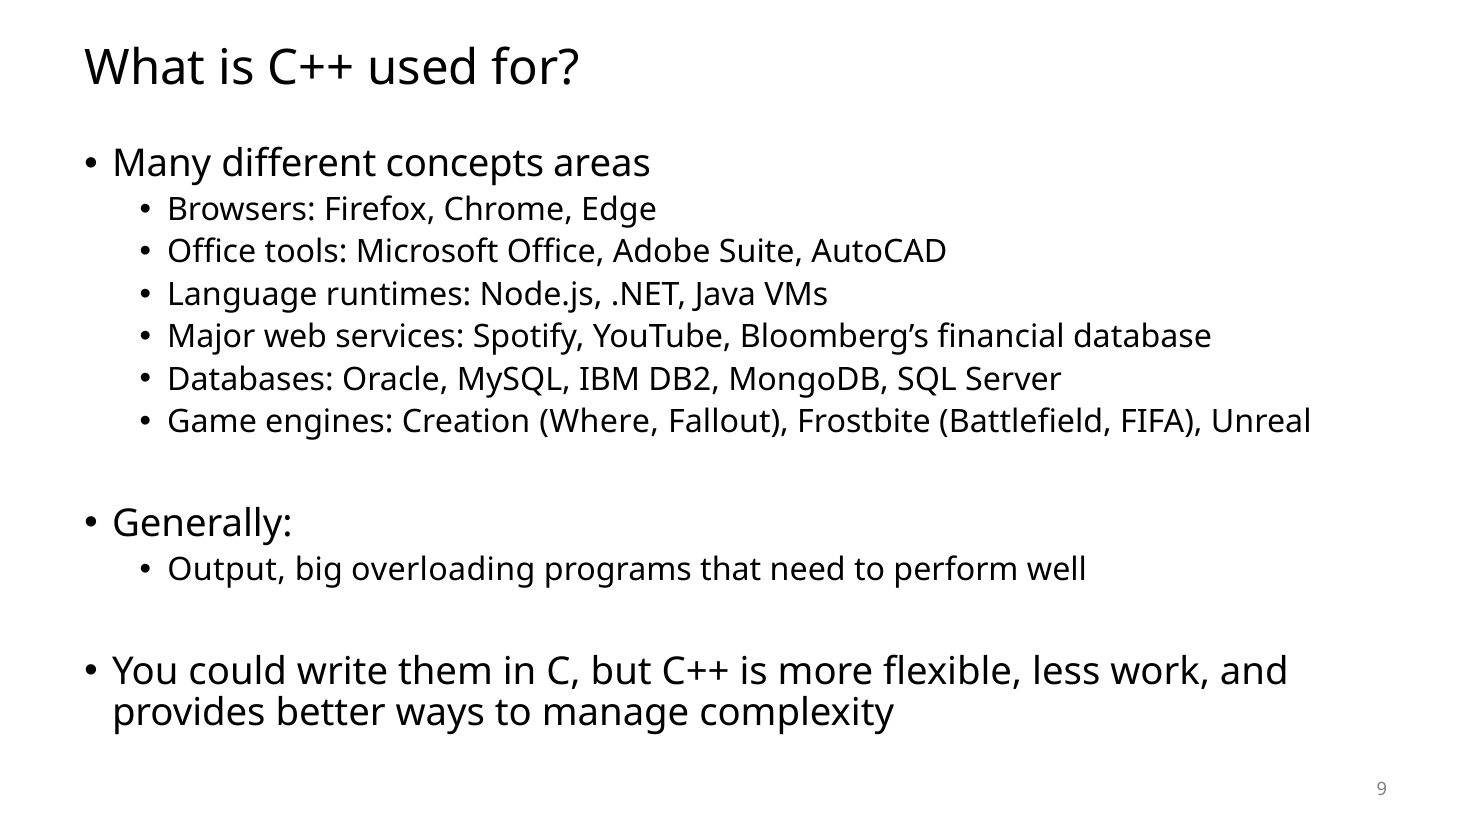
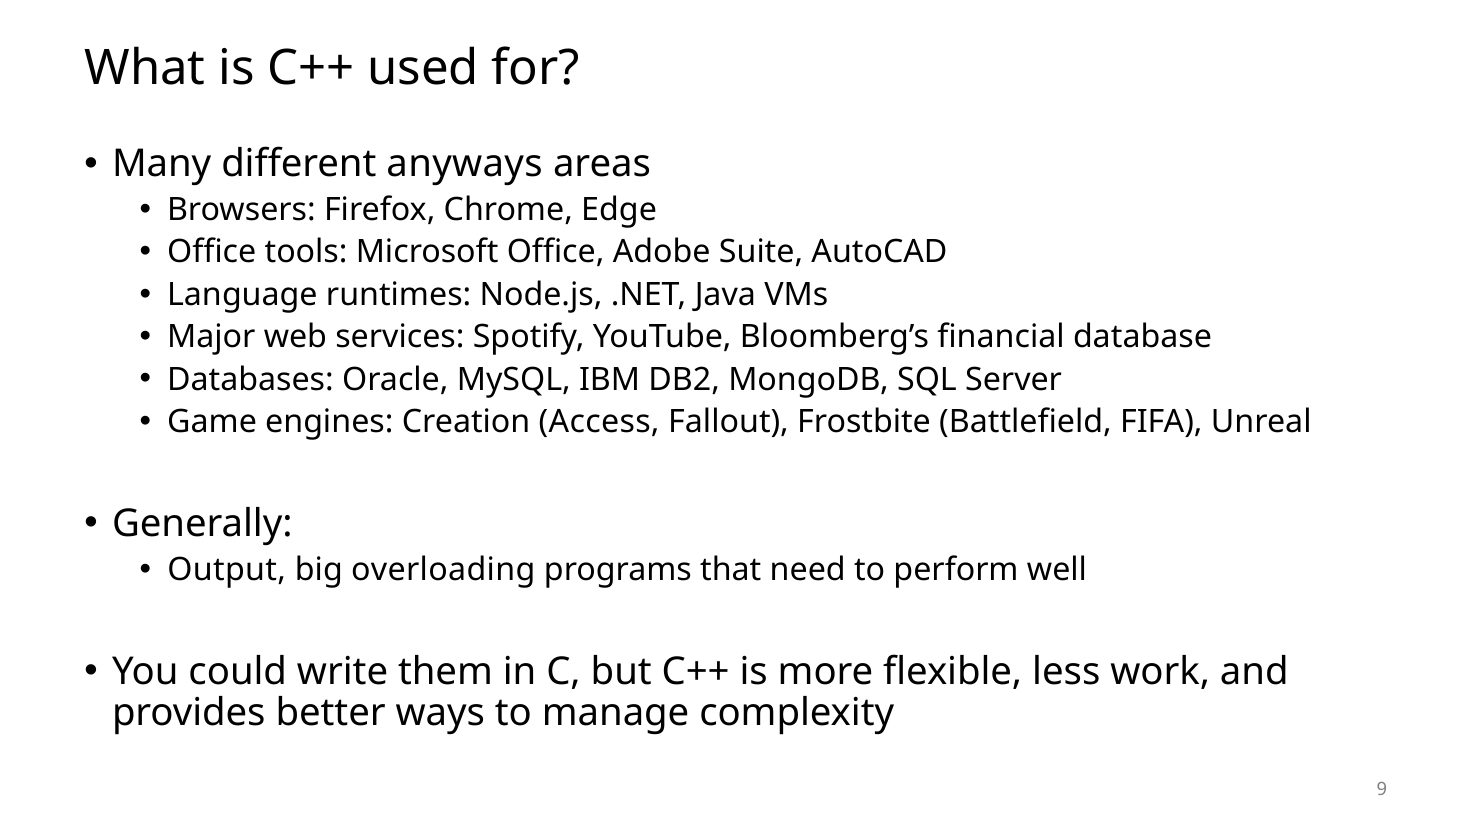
concepts: concepts -> anyways (465, 164)
Where: Where -> Access (599, 422)
